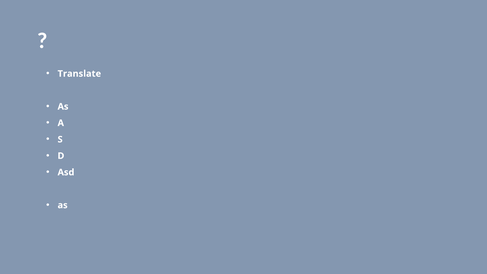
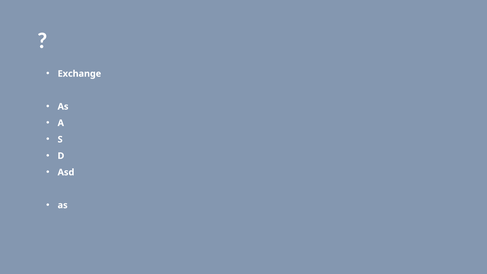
Translate: Translate -> Exchange (79, 74)
